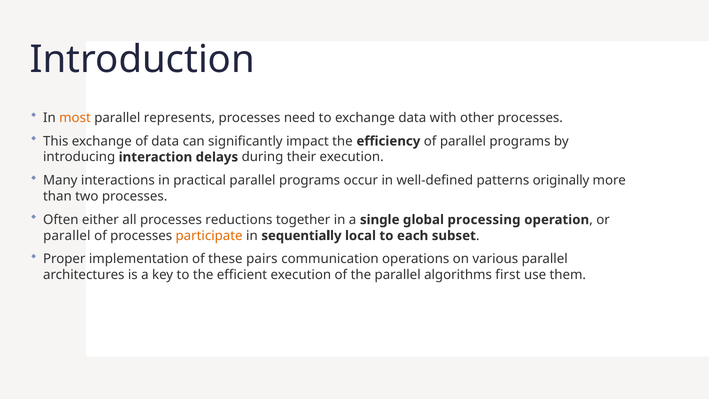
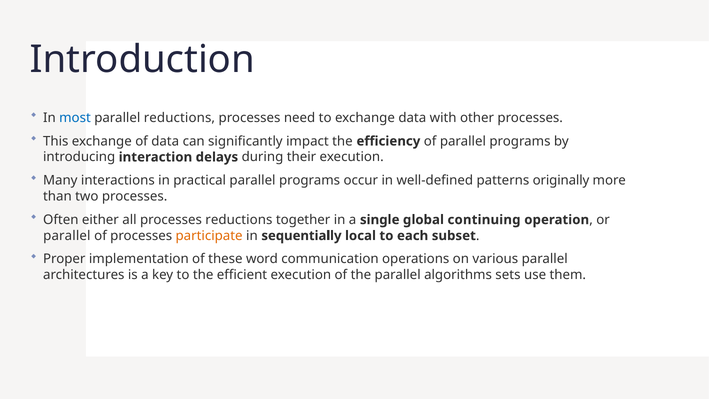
most colour: orange -> blue (75, 118)
parallel represents: represents -> reductions (179, 118)
processing: processing -> continuing (484, 220)
pairs: pairs -> word (262, 259)
first: first -> sets (508, 275)
